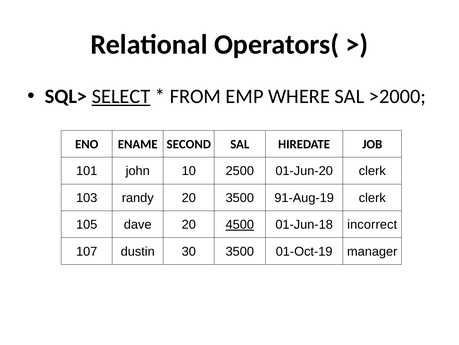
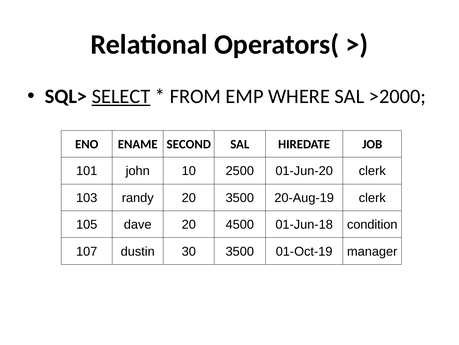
91-Aug-19: 91-Aug-19 -> 20-Aug-19 (304, 197)
4500 underline: present -> none (240, 224)
incorrect: incorrect -> condition (372, 224)
